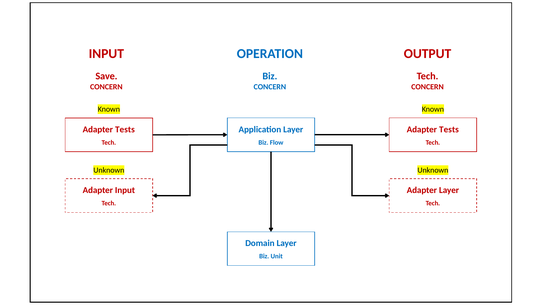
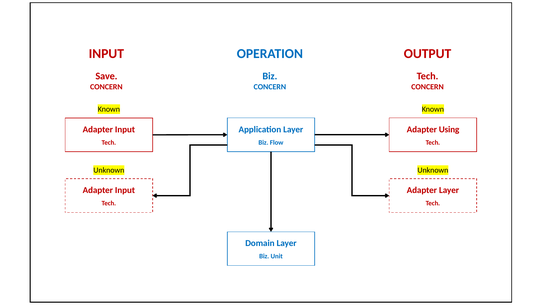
Tests: Tests -> Input (125, 129)
Tests: Tests -> Using (449, 129)
